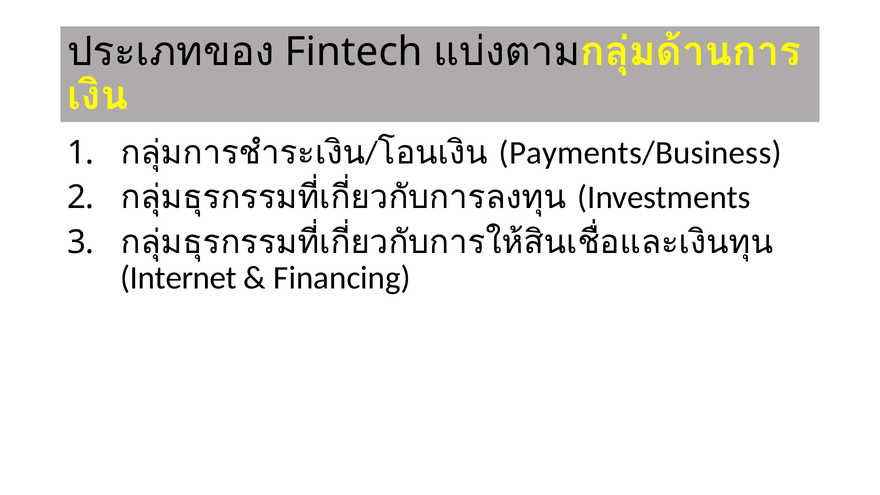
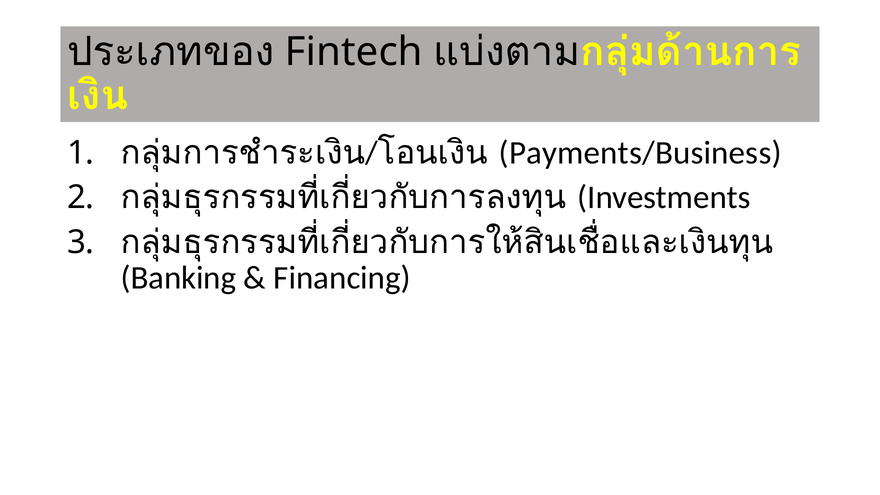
Internet: Internet -> Banking (178, 278)
